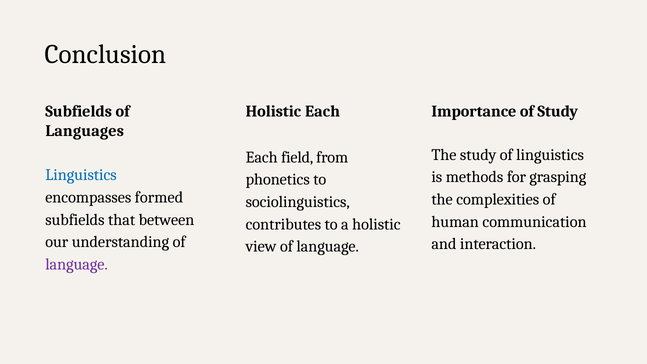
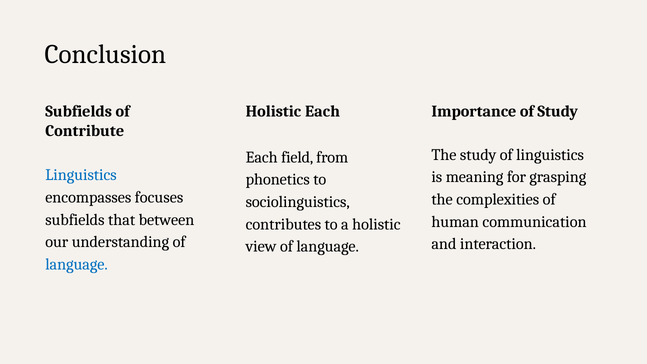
Languages: Languages -> Contribute (85, 131)
methods: methods -> meaning (475, 177)
formed: formed -> focuses (159, 197)
language colour: purple -> blue (77, 264)
